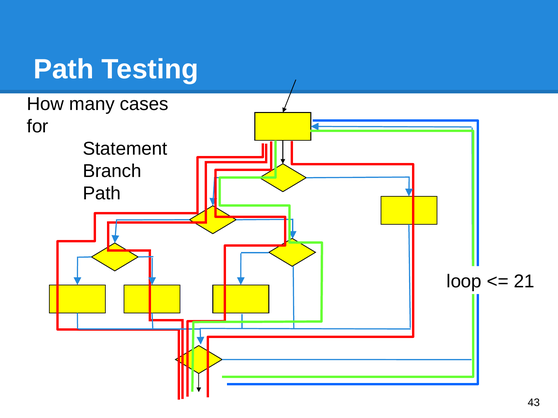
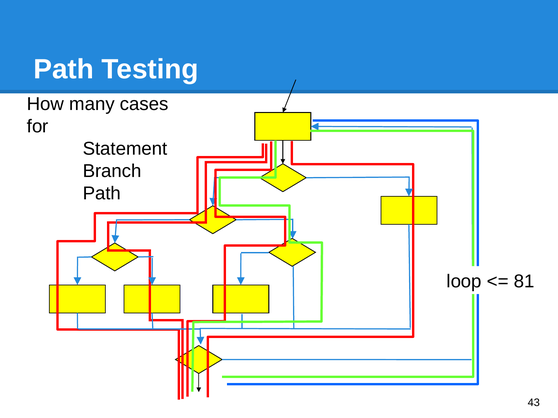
21: 21 -> 81 (524, 282)
